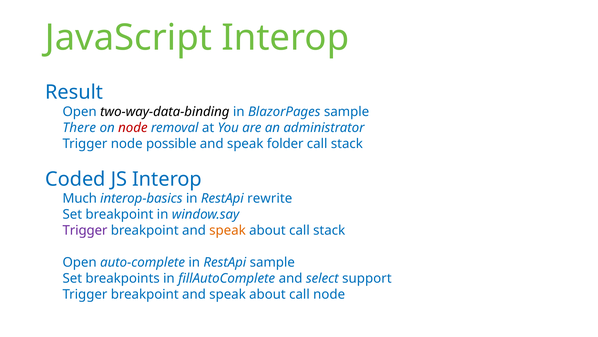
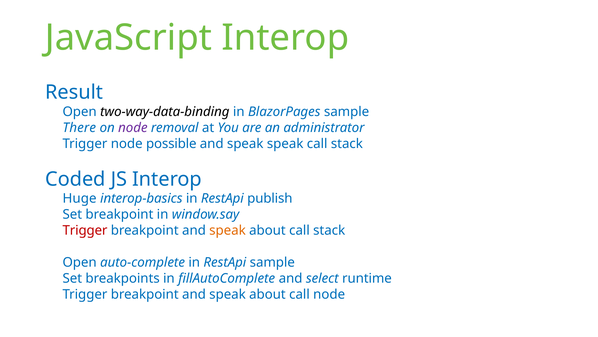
node colour: red -> purple (133, 127)
speak folder: folder -> speak (285, 143)
Much: Much -> Huge (80, 198)
rewrite: rewrite -> publish (270, 198)
Trigger colour: purple -> red (85, 230)
support: support -> runtime (367, 278)
